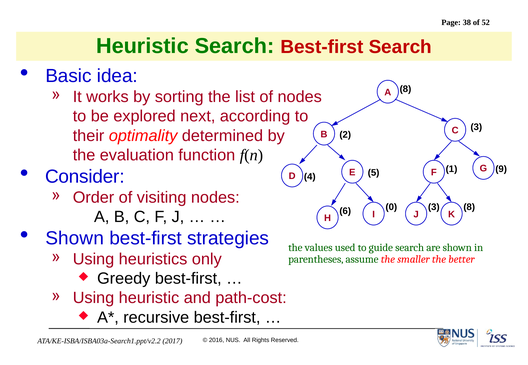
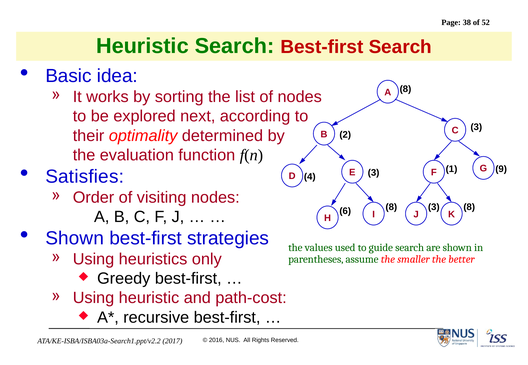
Consider: Consider -> Satisfies (85, 177)
4 5: 5 -> 3 (374, 173)
6 0: 0 -> 8 (391, 207)
